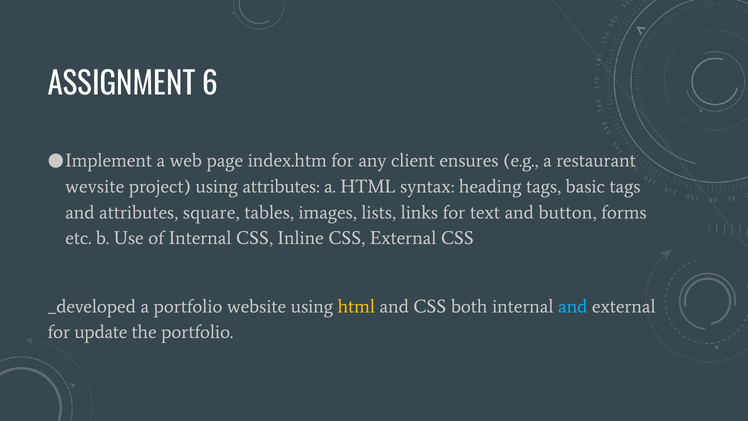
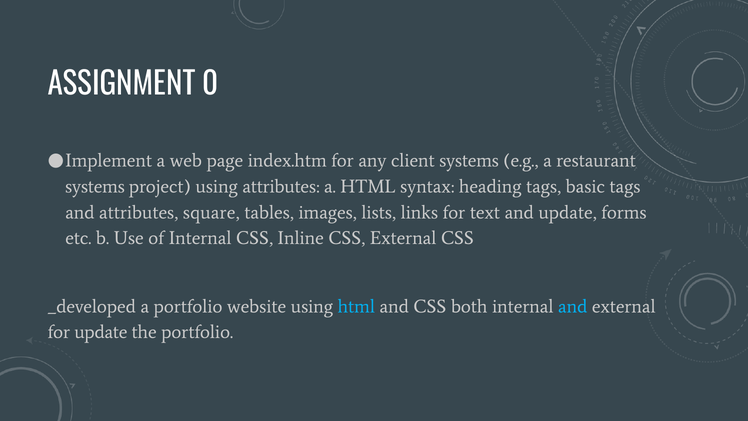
6: 6 -> 0 (210, 84)
client ensures: ensures -> systems (469, 161)
wevsite: wevsite -> systems (95, 186)
and button: button -> update (568, 212)
html colour: yellow -> light blue (356, 306)
